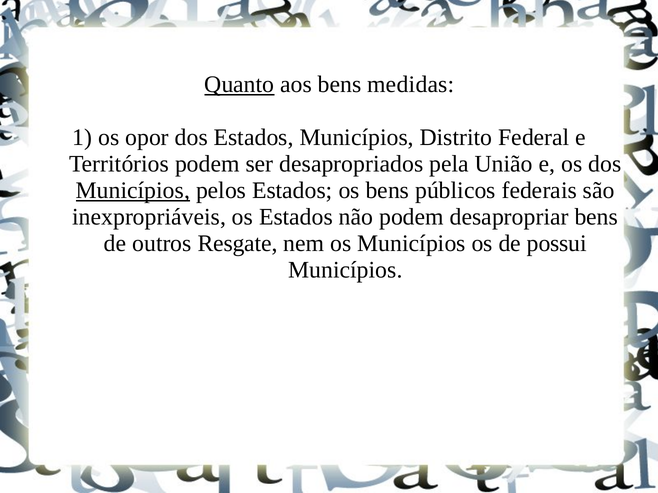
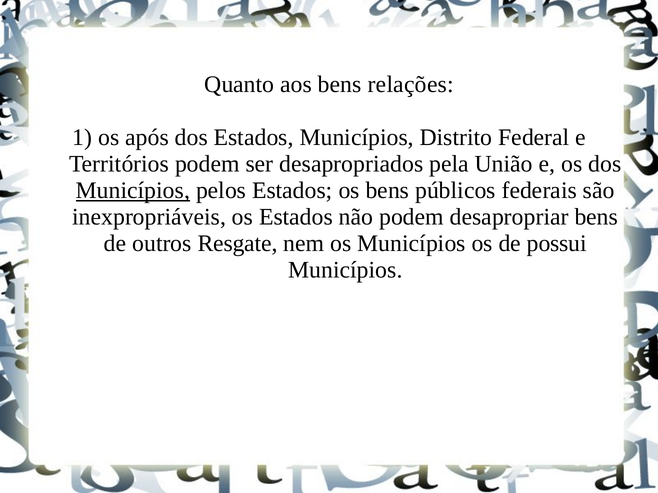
Quanto underline: present -> none (239, 85)
medidas: medidas -> relações (411, 85)
opor: opor -> após (147, 138)
